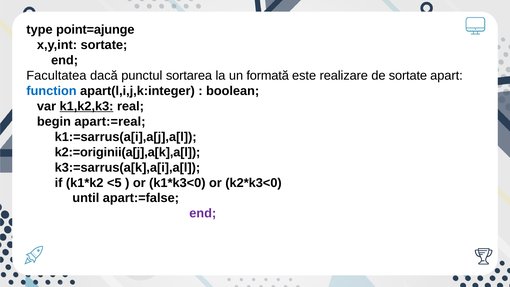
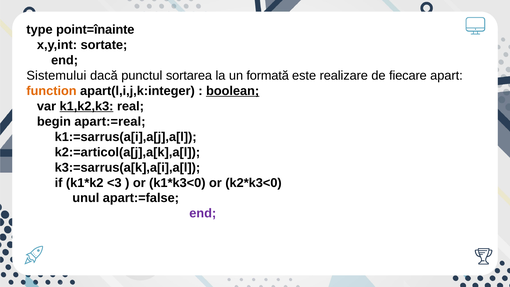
point=ajunge: point=ajunge -> point=înainte (95, 30)
Facultatea: Facultatea -> Sistemului (56, 76)
de sortate: sortate -> fiecare (408, 76)
function colour: blue -> orange (51, 91)
boolean underline: none -> present (233, 91)
k2:=originii(a[j],a[k],a[l: k2:=originii(a[j],a[k],a[l -> k2:=articol(a[j],a[k],a[l (127, 152)
<5: <5 -> <3 (114, 183)
until: until -> unul (86, 198)
